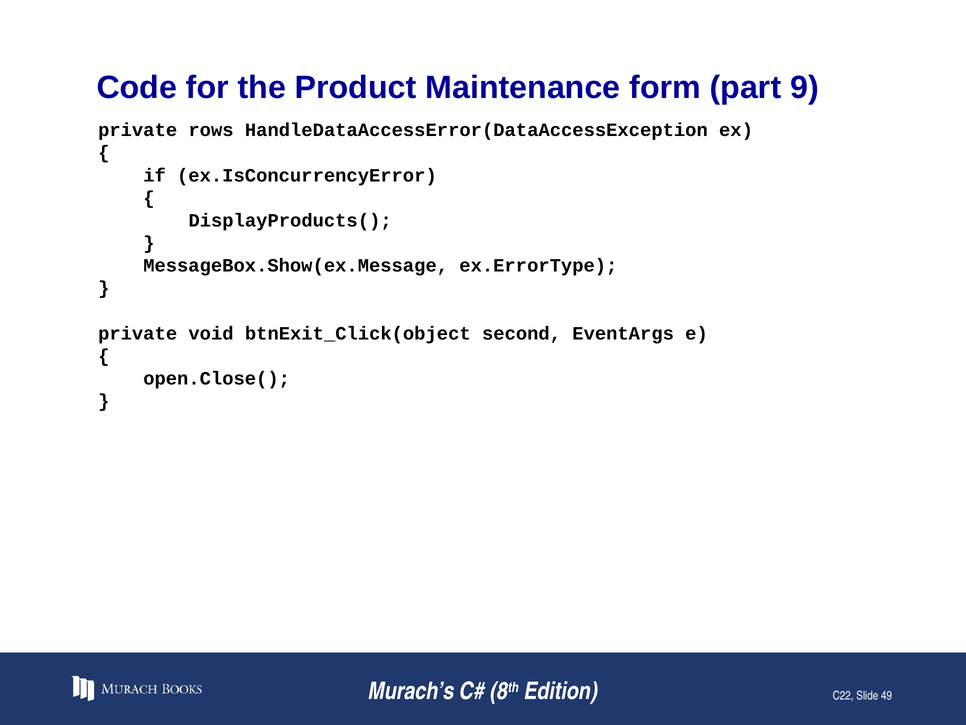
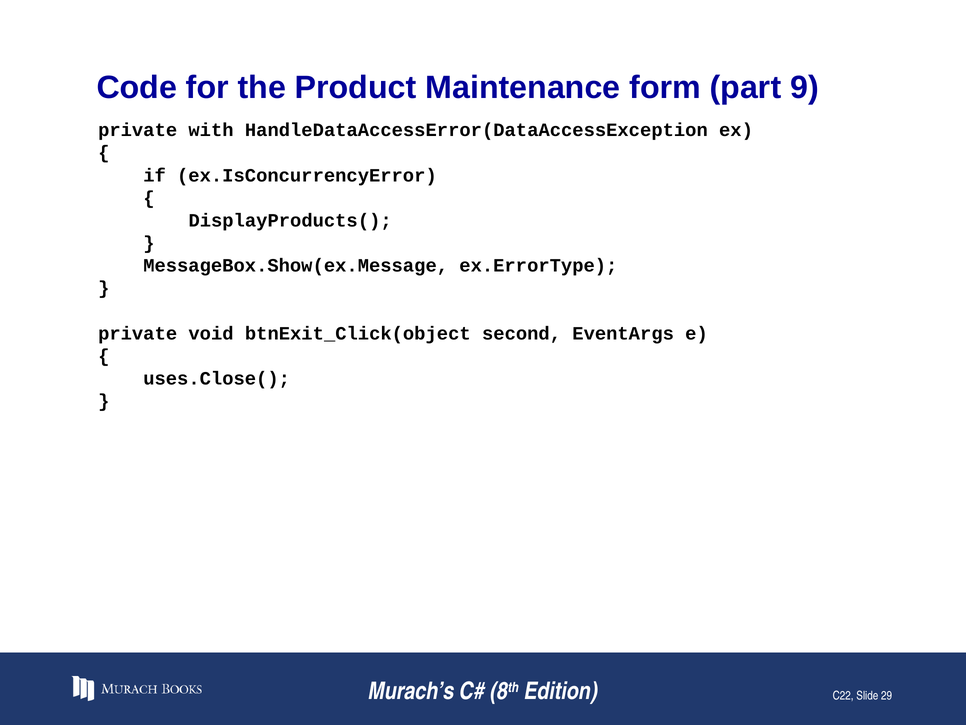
rows: rows -> with (211, 130)
open.Close(: open.Close( -> uses.Close( (217, 378)
49: 49 -> 29 (887, 695)
